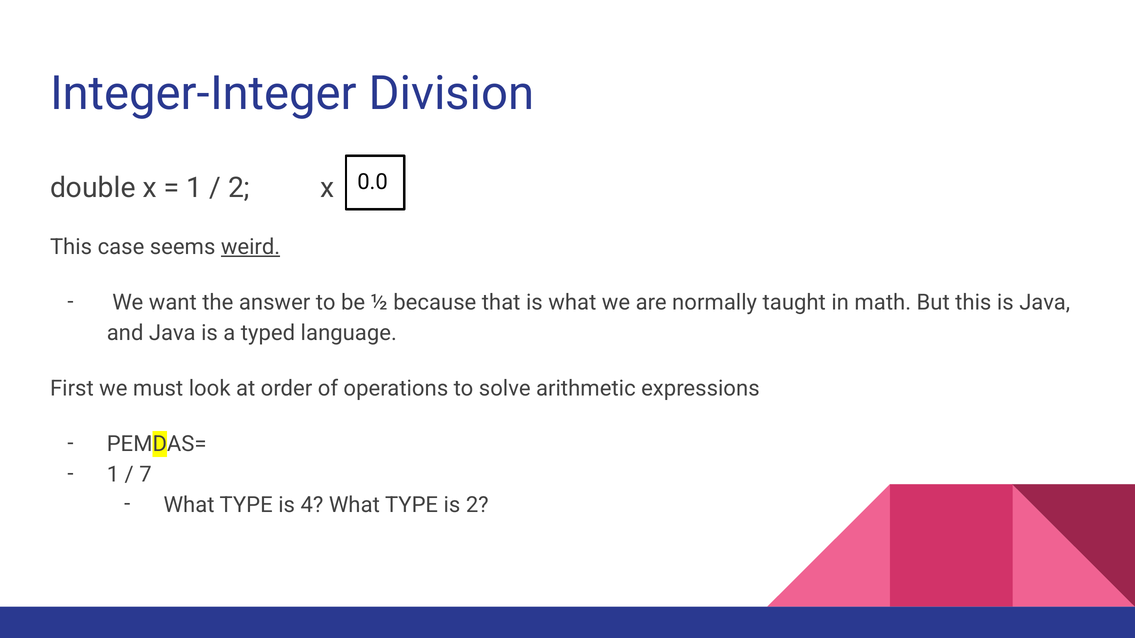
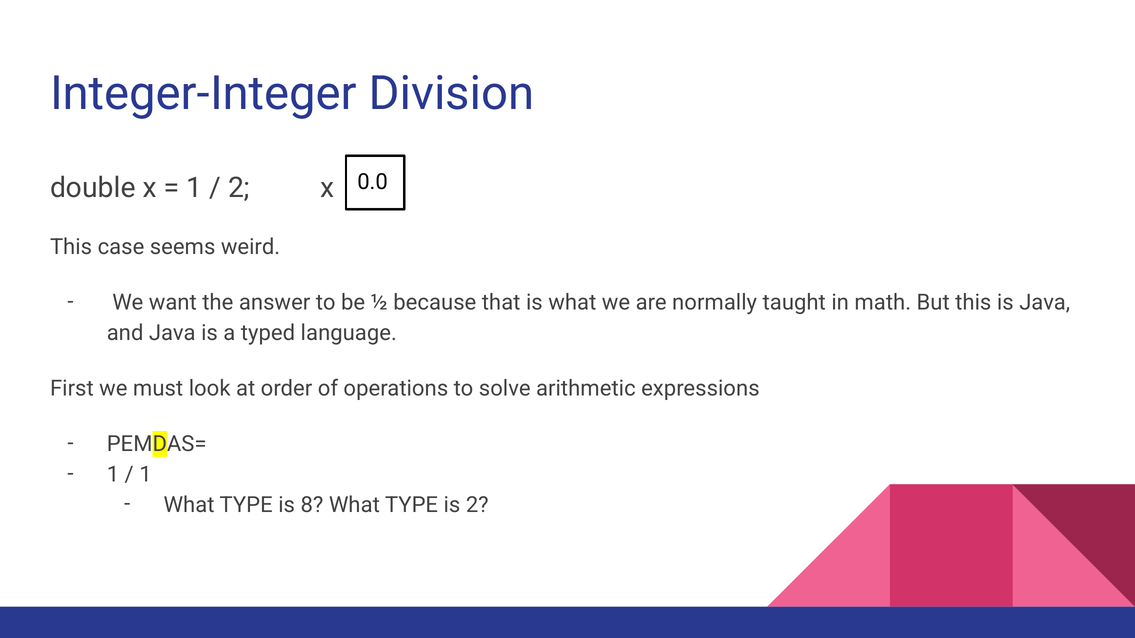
weird underline: present -> none (251, 247)
7: 7 -> 1 (145, 475)
4: 4 -> 8 (312, 505)
